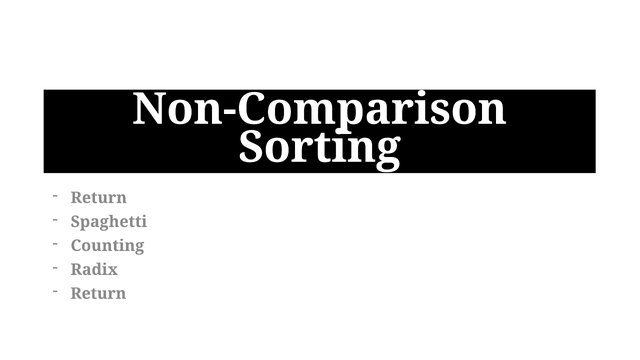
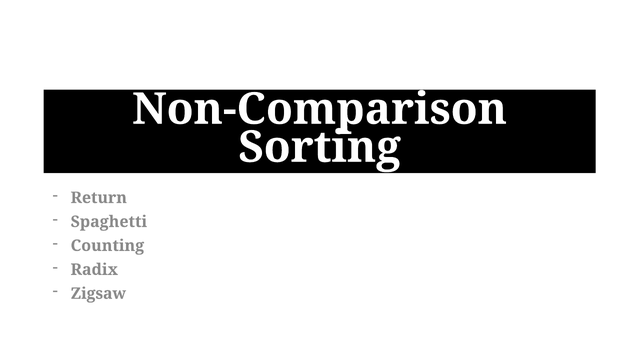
Return: Return -> Zigsaw (98, 294)
